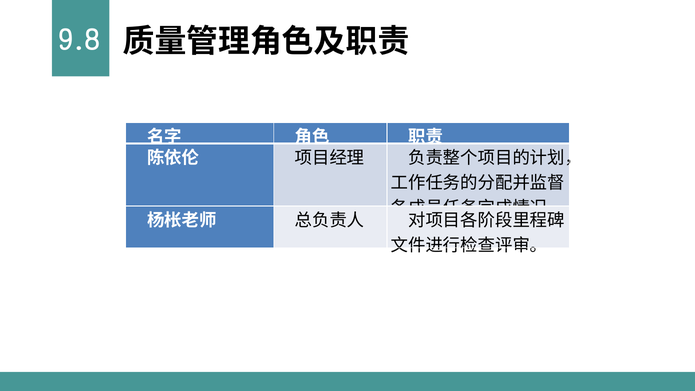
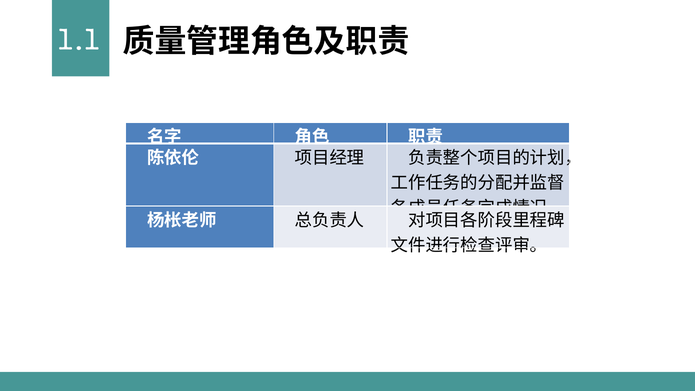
9.8: 9.8 -> 1.1 (79, 40)
